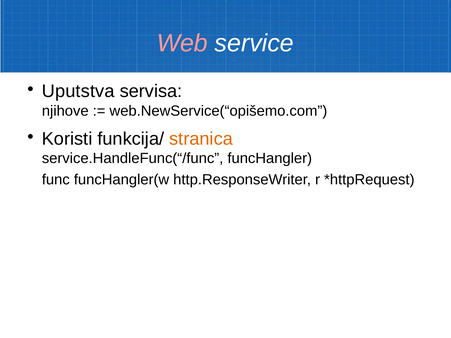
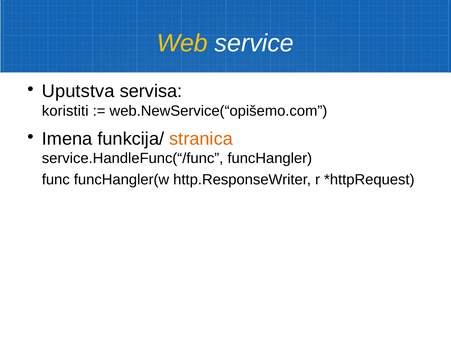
Web colour: pink -> yellow (182, 43)
njihove: njihove -> koristiti (65, 111)
Koristi: Koristi -> Imena (67, 139)
